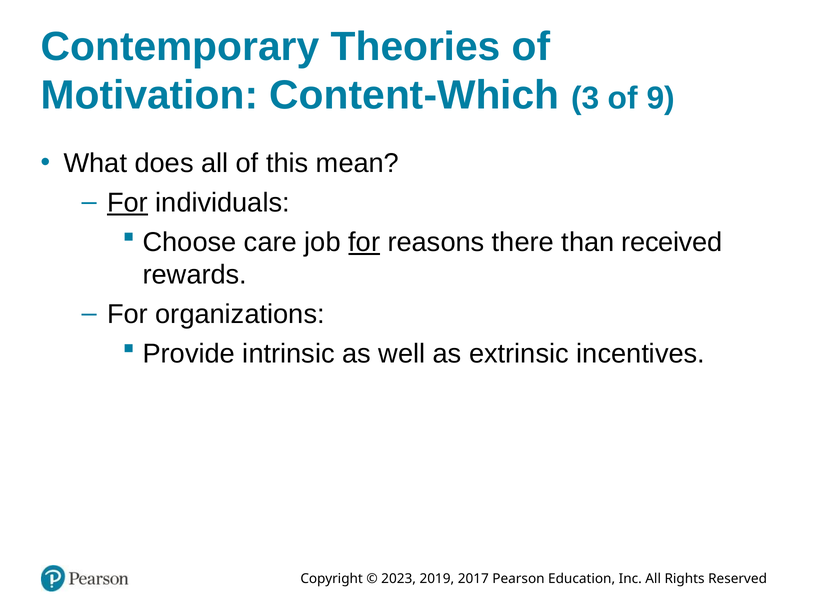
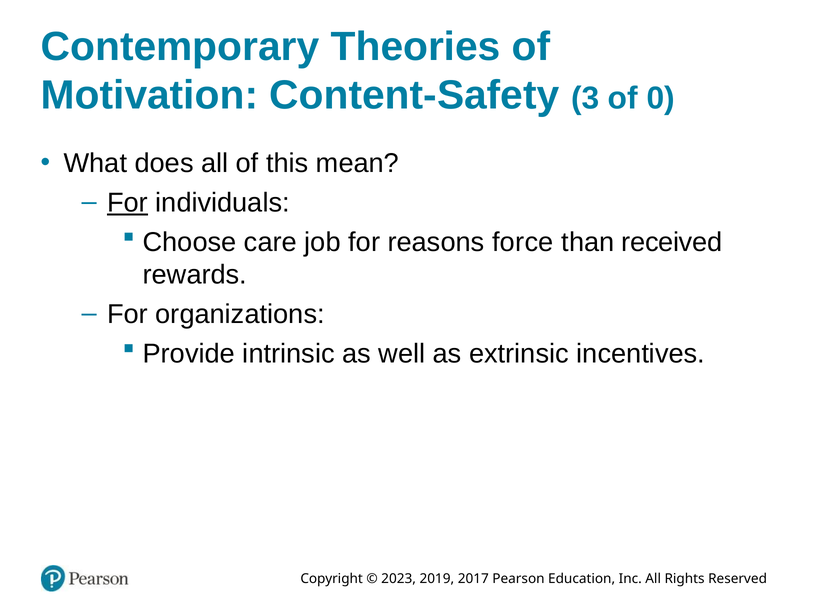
Content-Which: Content-Which -> Content-Safety (414, 96)
9: 9 -> 0 (661, 98)
for underline: present -> none (364, 242)
there: there -> force (523, 242)
